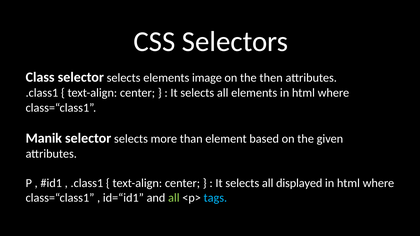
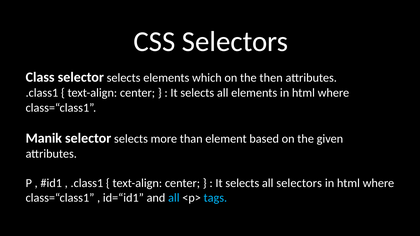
image: image -> which (207, 78)
all displayed: displayed -> selectors (299, 183)
all colour: light green -> light blue (174, 198)
